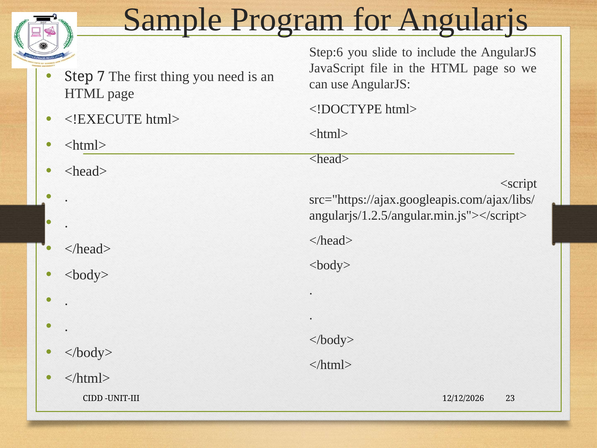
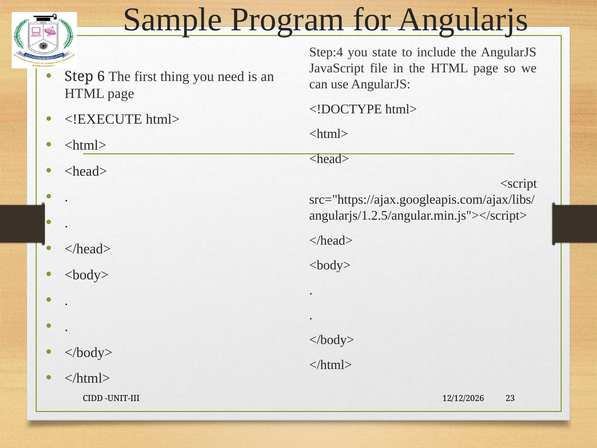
Step:6: Step:6 -> Step:4 (326, 52)
slide: slide -> state (385, 52)
7: 7 -> 6 (101, 76)
